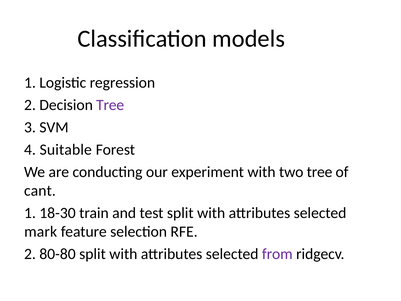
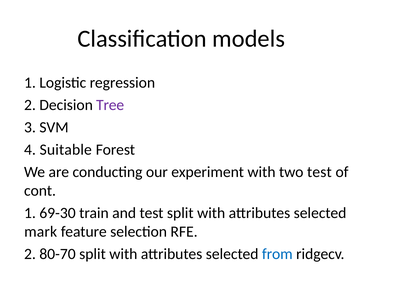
two tree: tree -> test (319, 172)
cant: cant -> cont (40, 191)
18-30: 18-30 -> 69-30 (58, 213)
80-80: 80-80 -> 80-70 (58, 254)
from colour: purple -> blue (277, 254)
